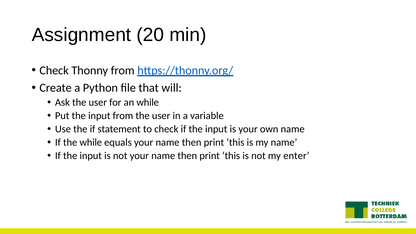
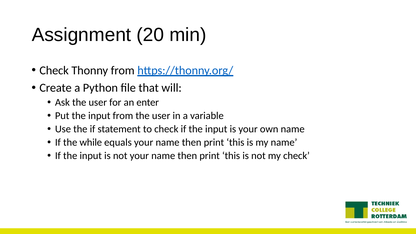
an while: while -> enter (148, 102)
my enter: enter -> check (296, 156)
